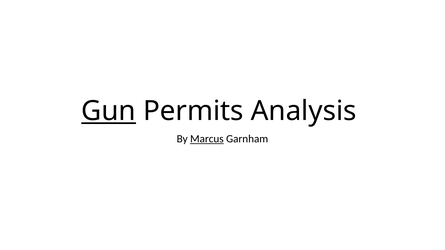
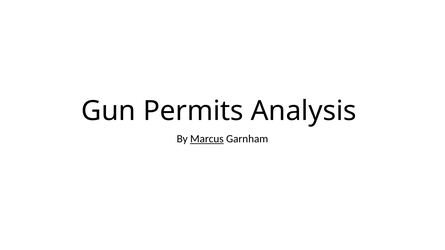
Gun underline: present -> none (109, 111)
